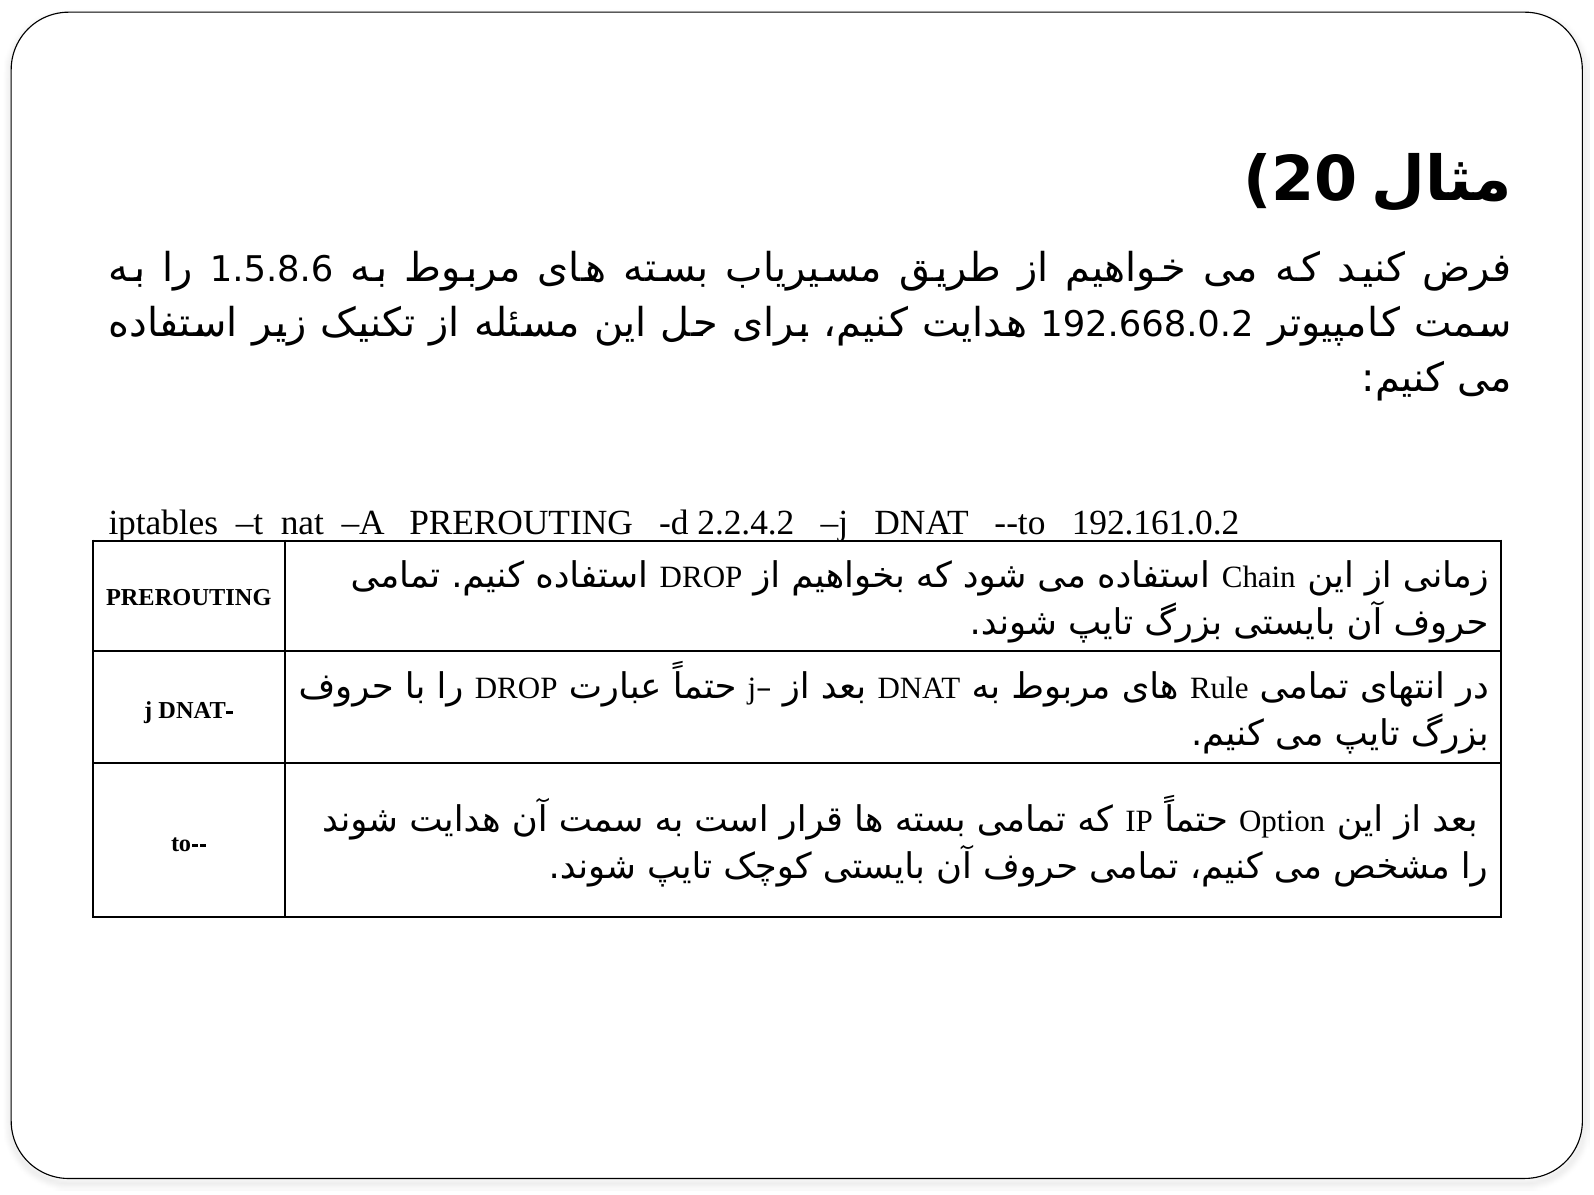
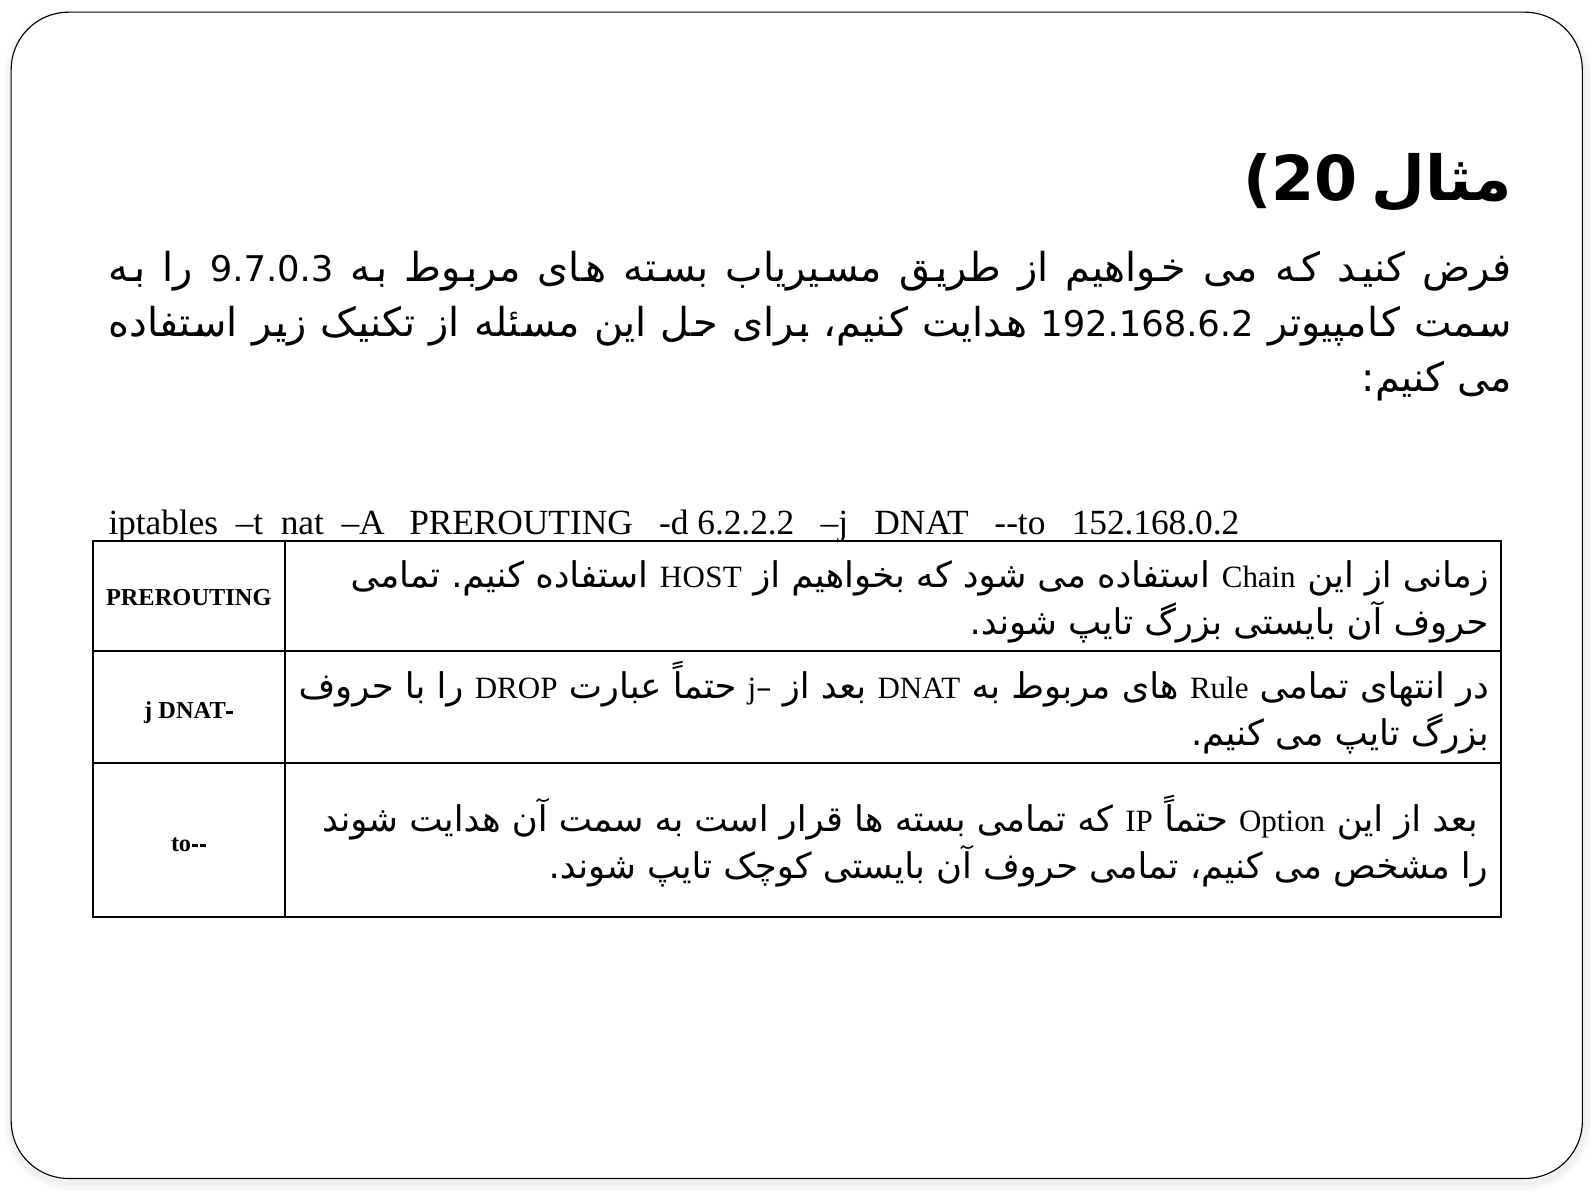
1.5.8.6: 1.5.8.6 -> 9.7.0.3 (272, 270)
192.668.0.2: 192.668.0.2 -> 192.168.6.2 (1147, 325)
2.2.4.2: 2.2.4.2 -> 6.2.2.2 (746, 523)
192.161.0.2: 192.161.0.2 -> 152.168.0.2 (1156, 523)
DROP: DROP -> HOST (701, 577)
